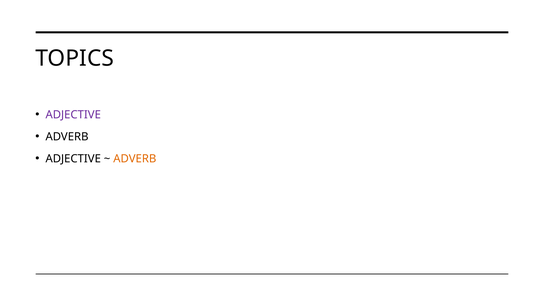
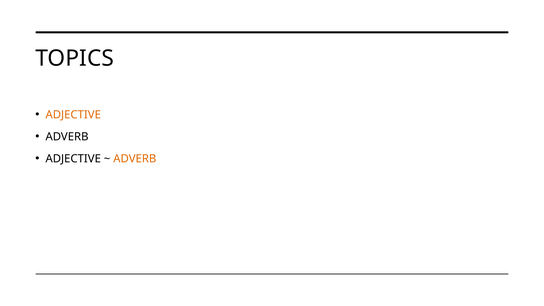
ADJECTIVE colour: purple -> orange (73, 115)
